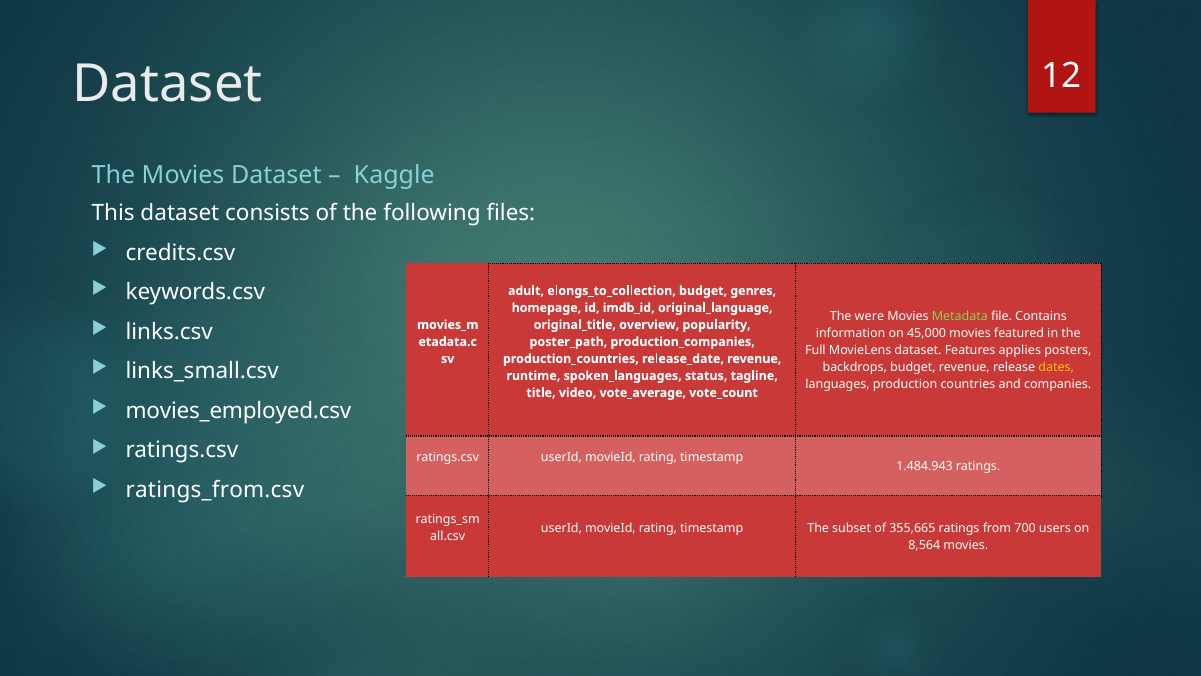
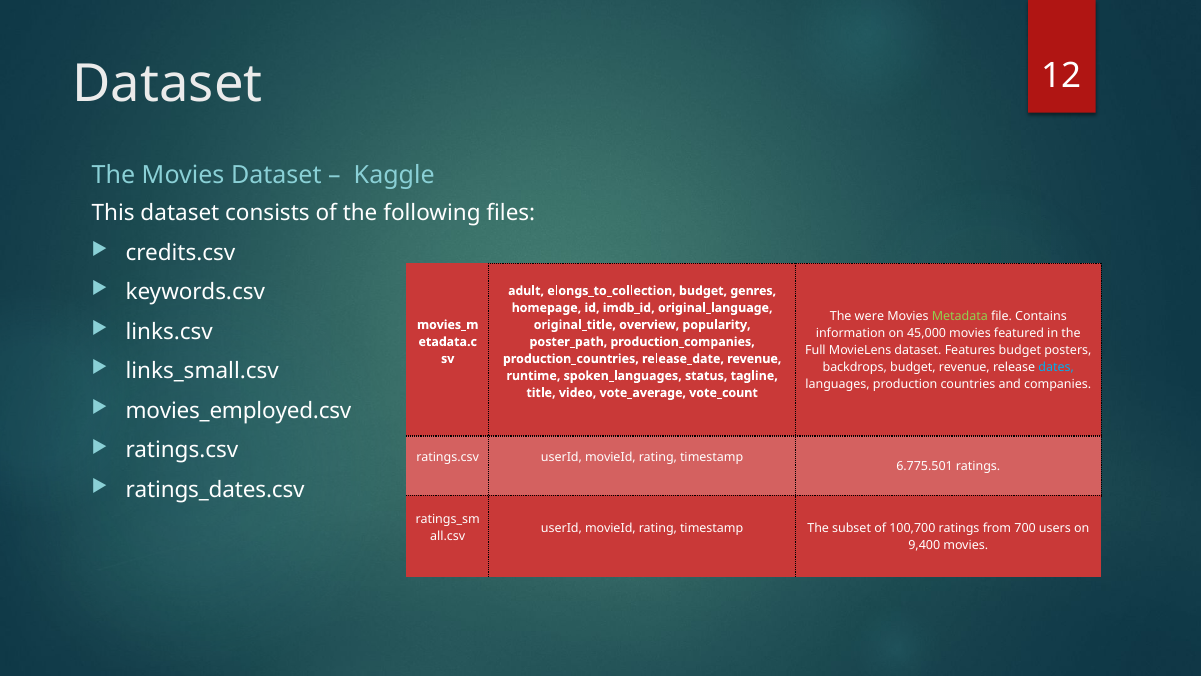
Features applies: applies -> budget (1020, 350)
dates colour: yellow -> light blue (1056, 367)
1.484.943: 1.484.943 -> 6.775.501 (925, 466)
ratings_from.csv: ratings_from.csv -> ratings_dates.csv (215, 490)
355,665: 355,665 -> 100,700 (912, 528)
8,564: 8,564 -> 9,400 (924, 545)
